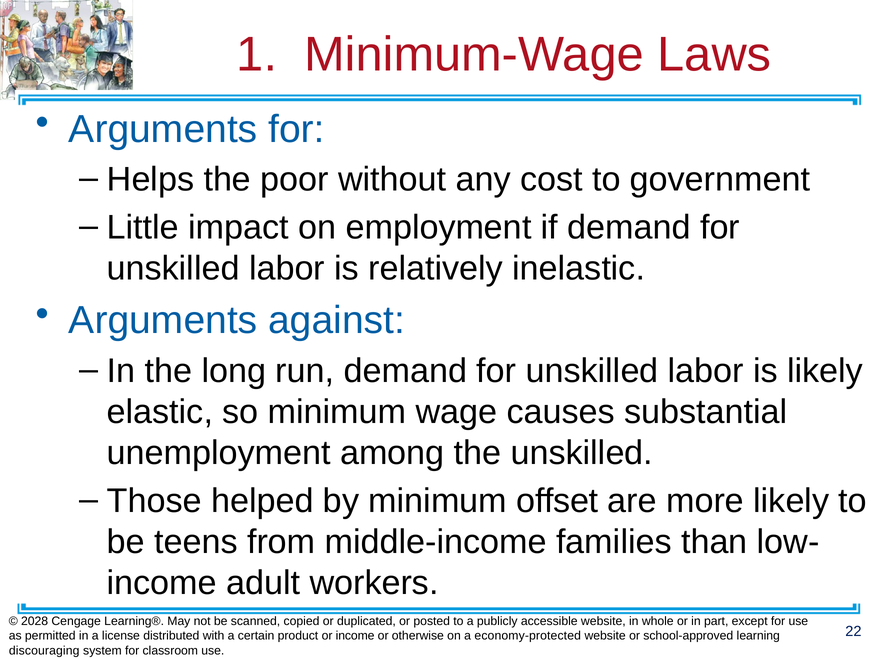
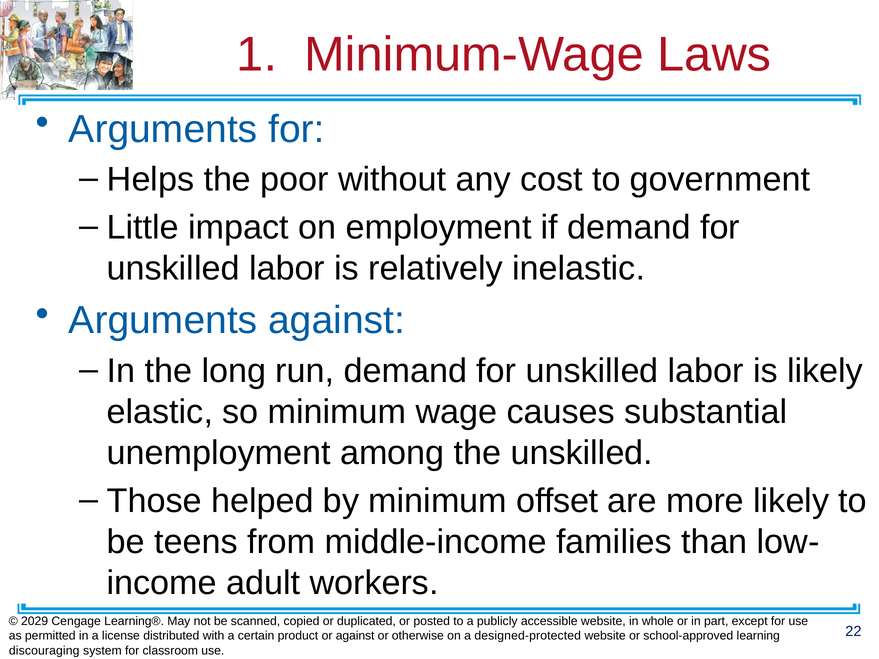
2028: 2028 -> 2029 (35, 621)
or income: income -> against (355, 636)
economy-protected: economy-protected -> designed-protected (528, 636)
